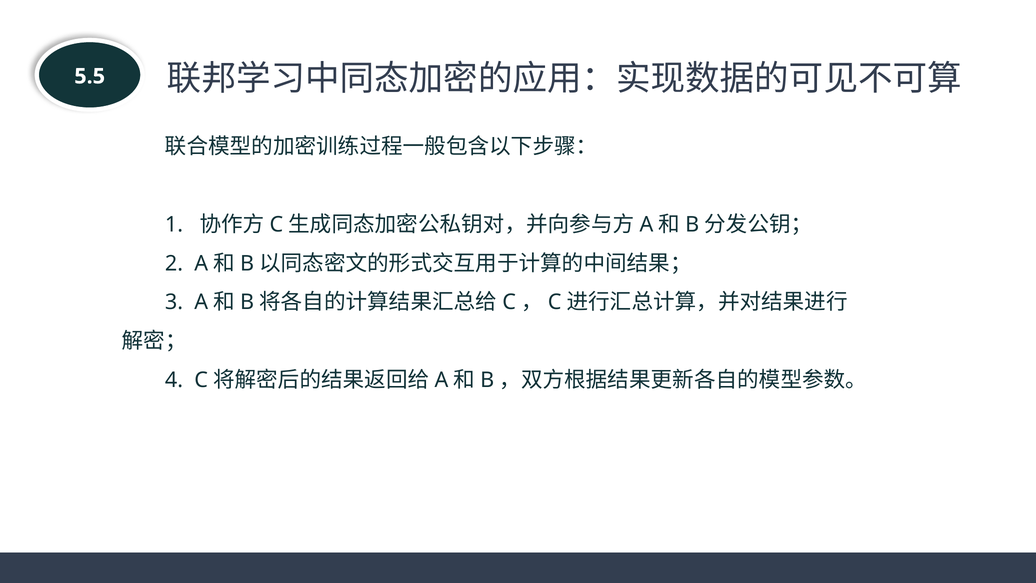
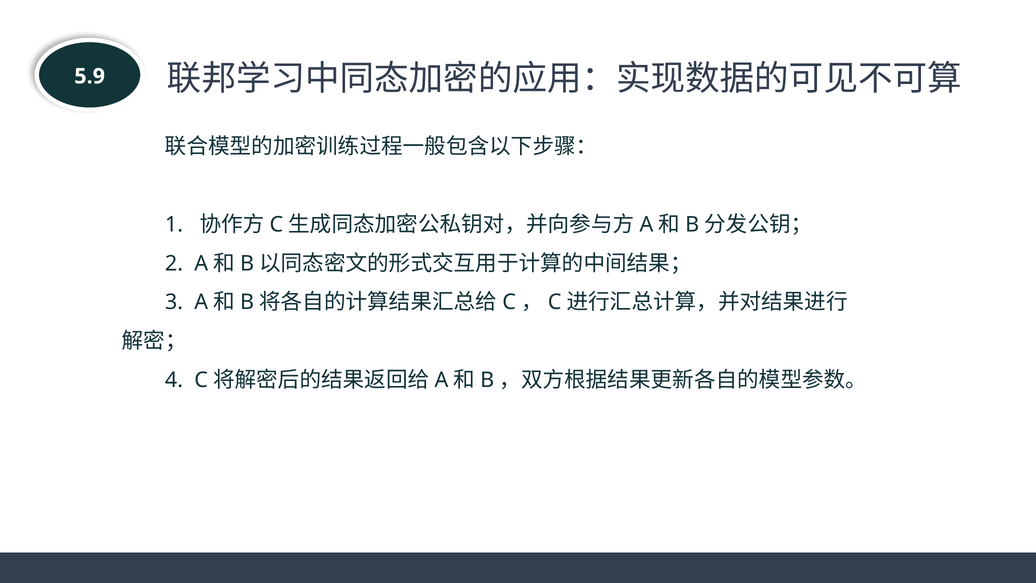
5.5: 5.5 -> 5.9 (90, 76)
